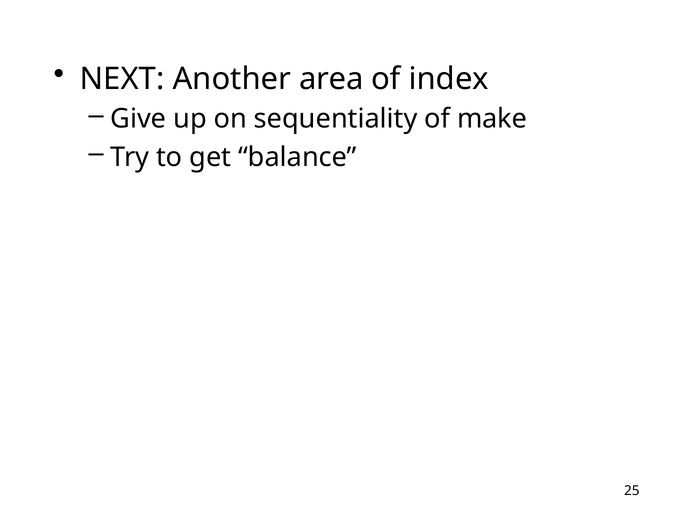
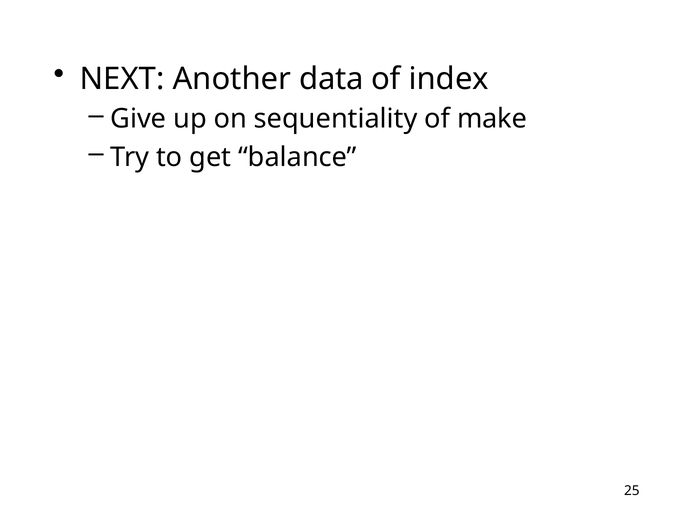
area: area -> data (331, 79)
